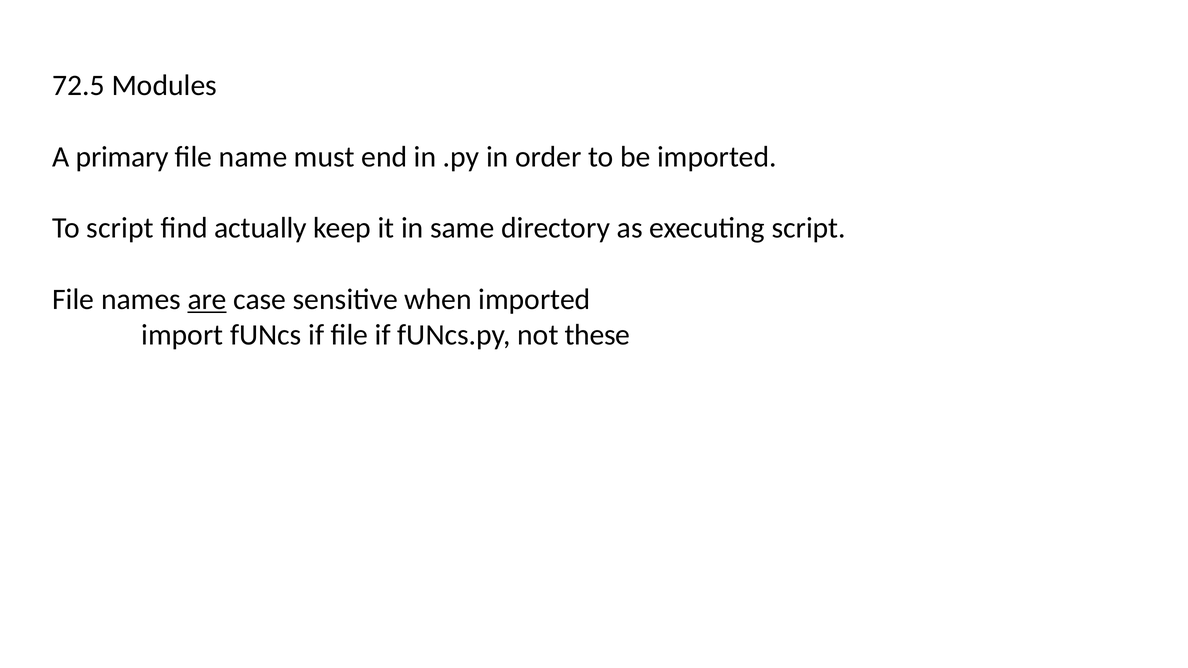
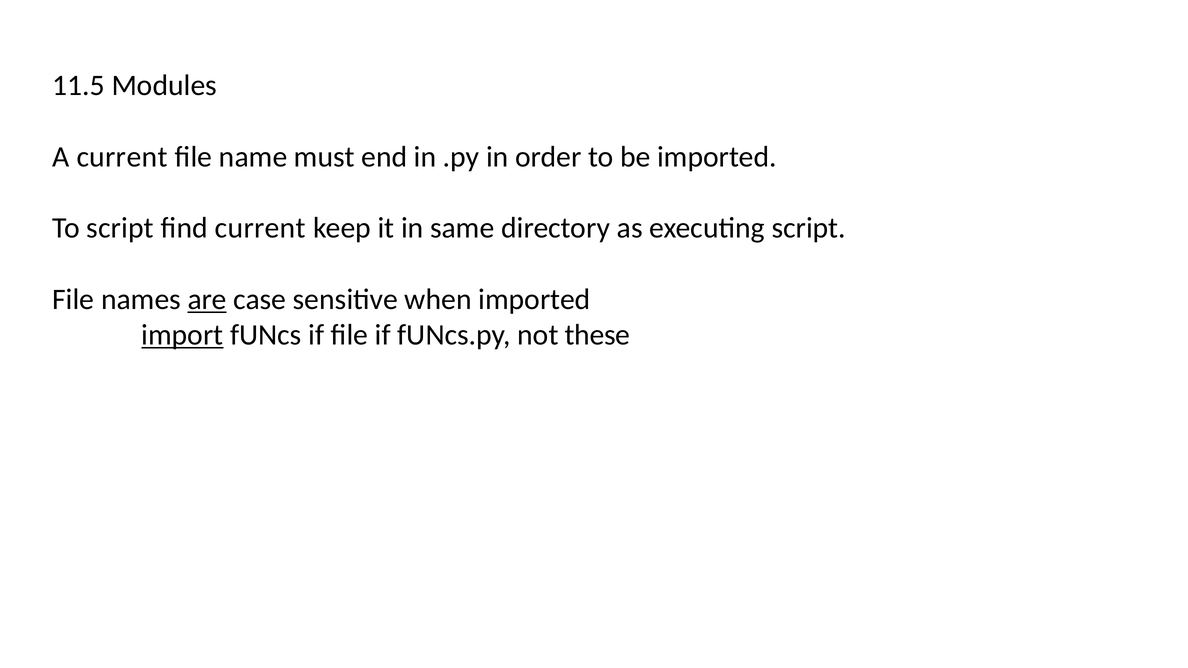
72.5: 72.5 -> 11.5 (79, 86)
A primary: primary -> current (122, 157)
find actually: actually -> current (260, 228)
import underline: none -> present (182, 335)
